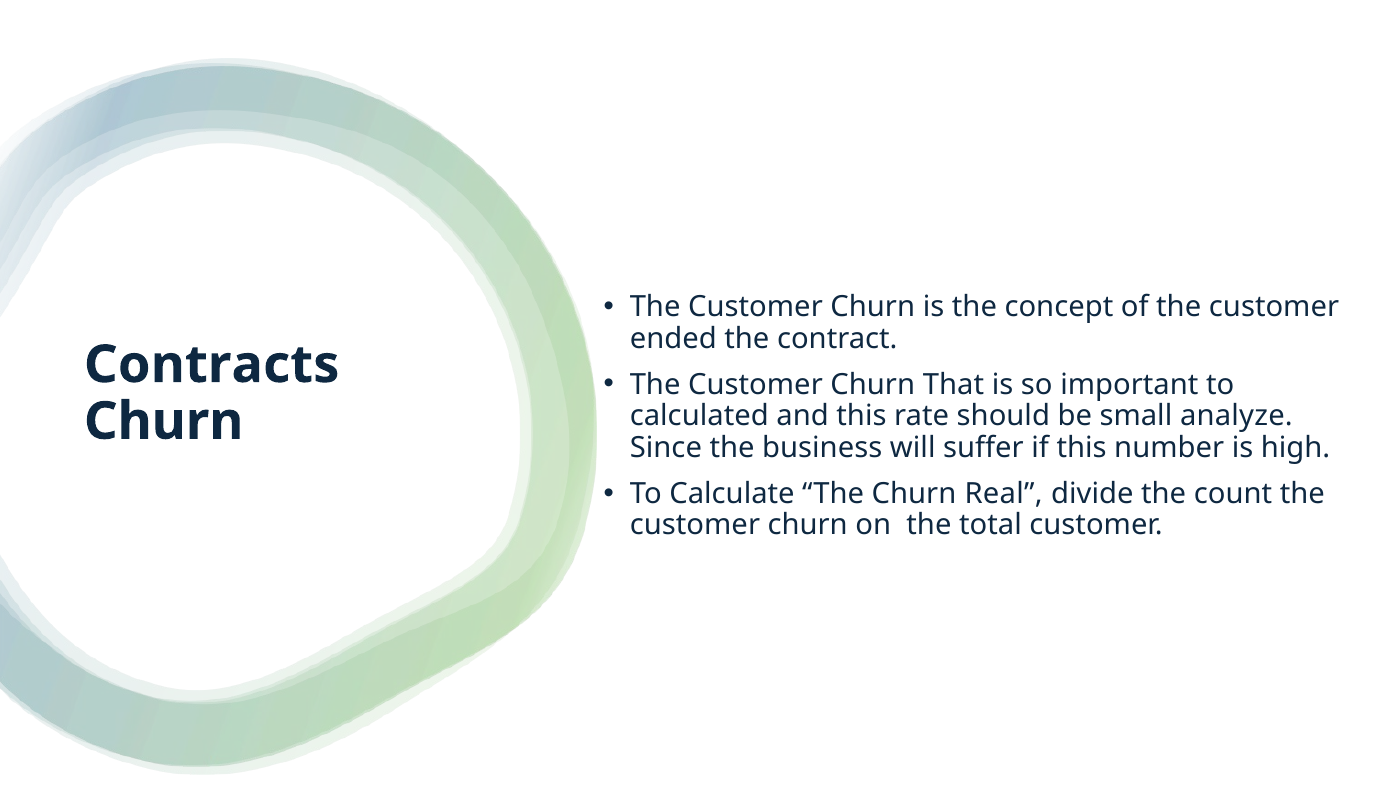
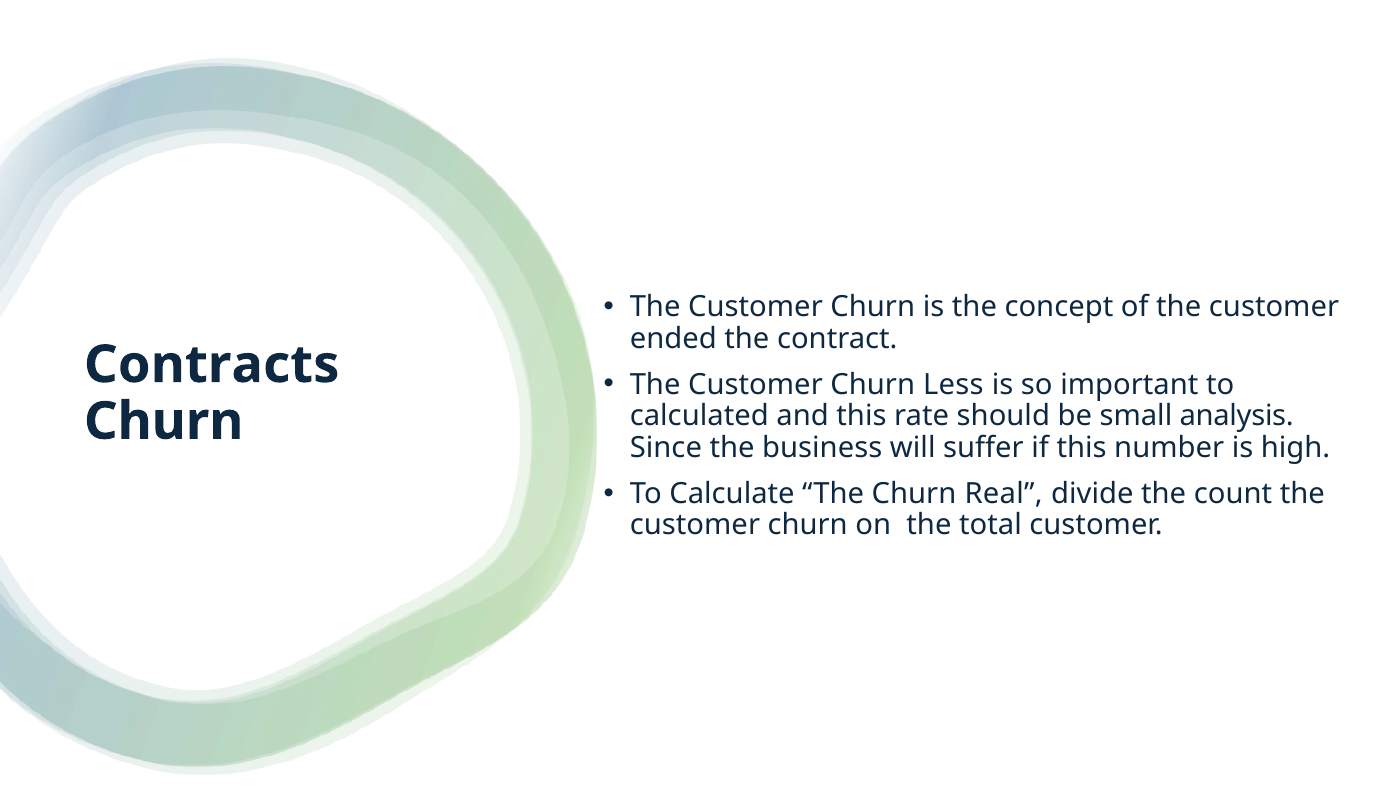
That: That -> Less (953, 385)
analyze: analyze -> analysis (1237, 416)
